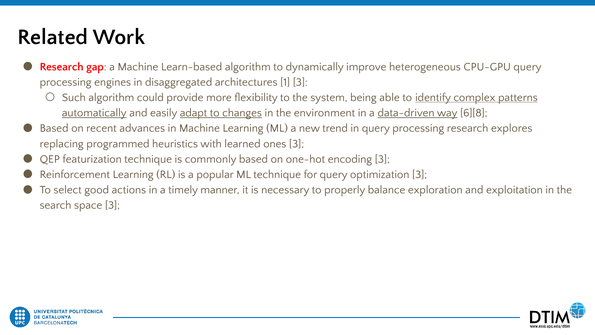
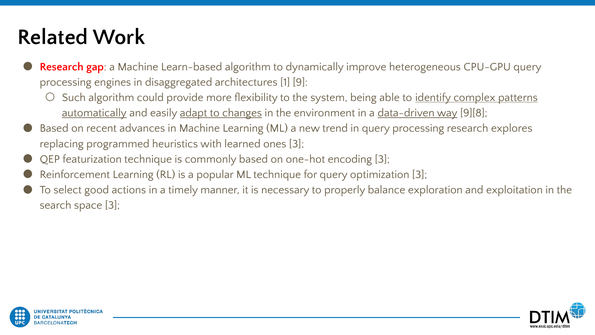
1 3: 3 -> 9 (300, 82)
6][8: 6][8 -> 9][8 (474, 113)
